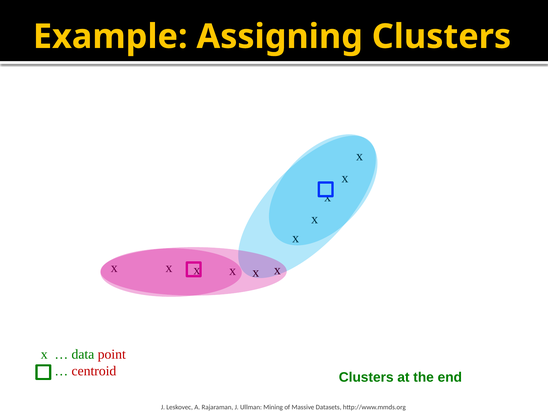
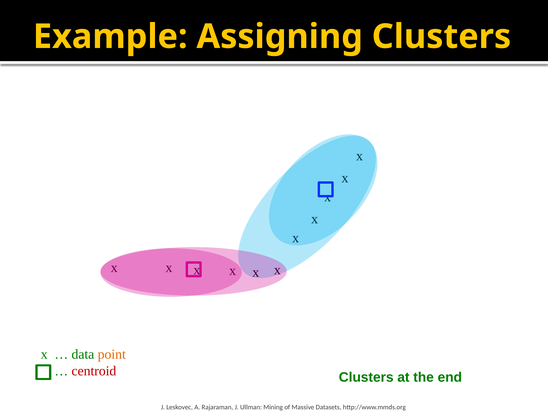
point colour: red -> orange (112, 354)
